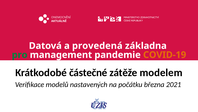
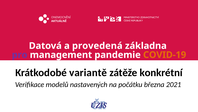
pro colour: green -> purple (20, 55)
částečné: částečné -> variantě (88, 72)
modelem: modelem -> konkrétní (161, 72)
